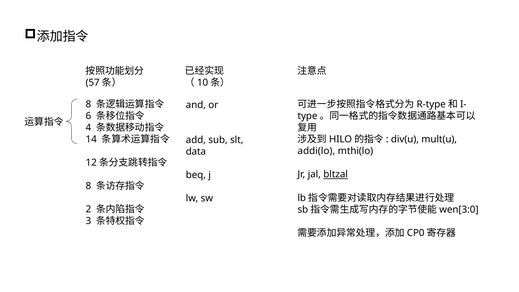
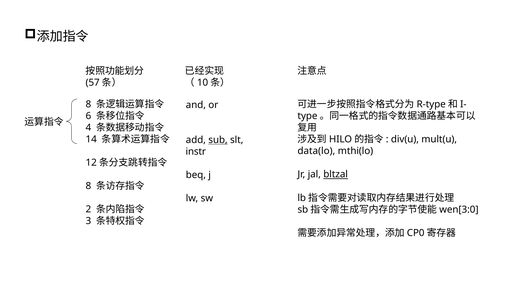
sub underline: none -> present (218, 140)
addi(lo: addi(lo -> data(lo (316, 151)
data: data -> instr (196, 152)
